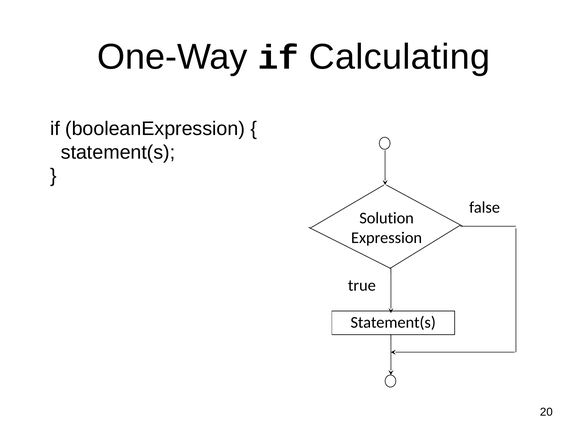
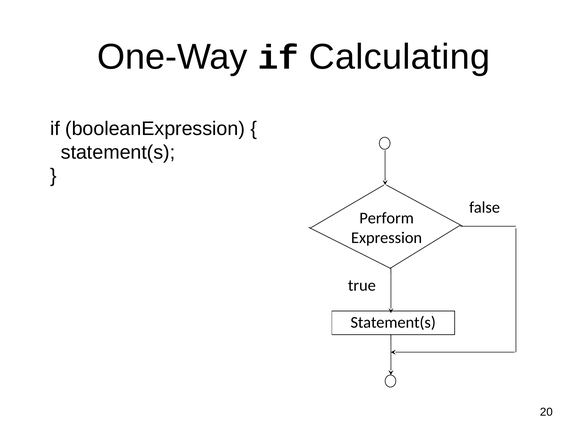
Solution: Solution -> Perform (387, 218)
